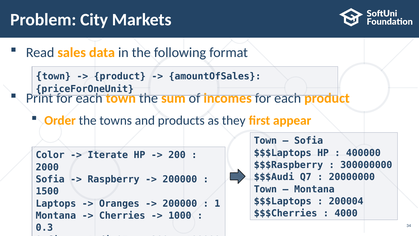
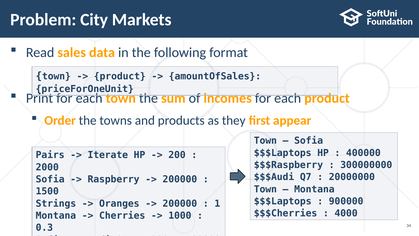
Color: Color -> Pairs (50, 155)
200004: 200004 -> 900000 (346, 201)
Laptops: Laptops -> Strings (56, 203)
